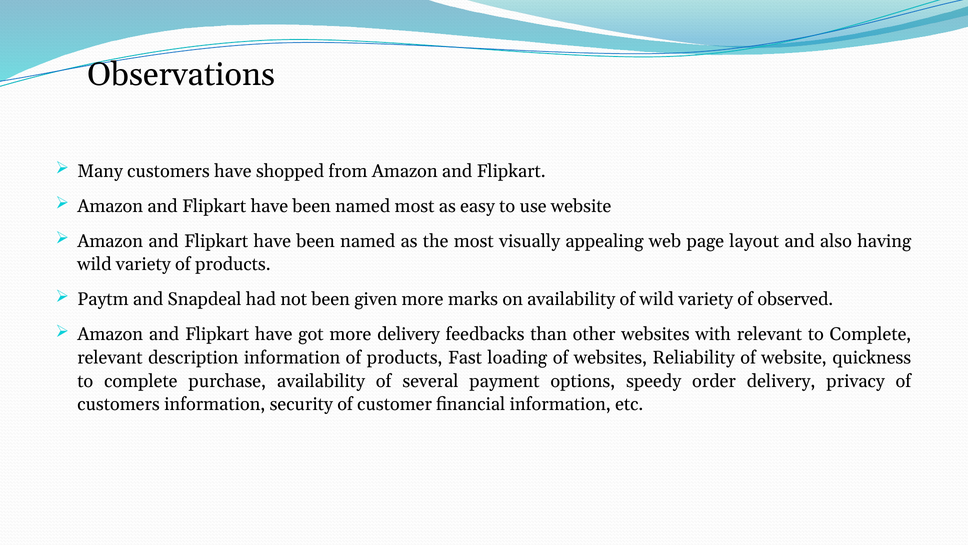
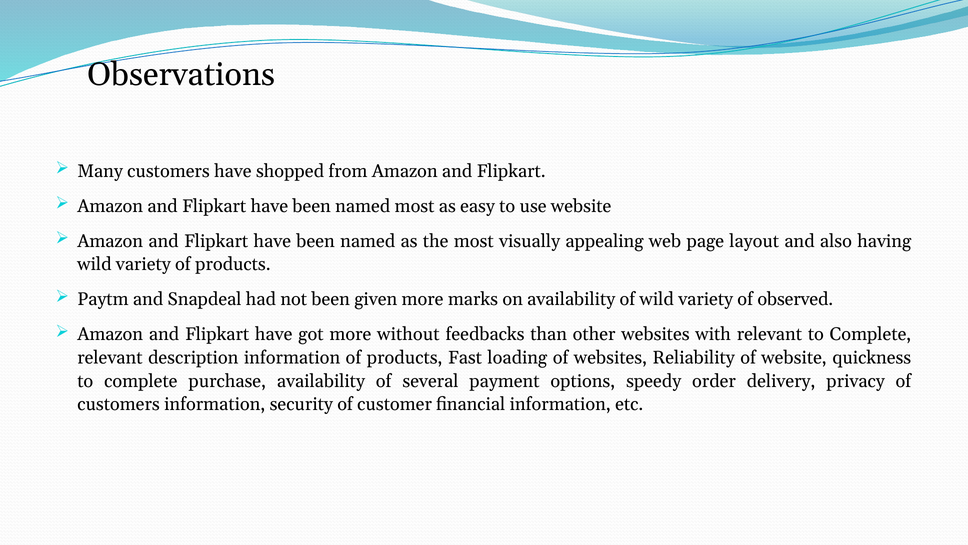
more delivery: delivery -> without (408, 334)
